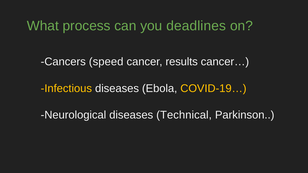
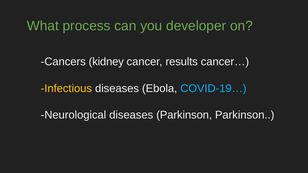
deadlines: deadlines -> developer (196, 26)
speed: speed -> kidney (106, 62)
COVID-19… colour: yellow -> light blue (213, 89)
diseases Technical: Technical -> Parkinson (184, 115)
